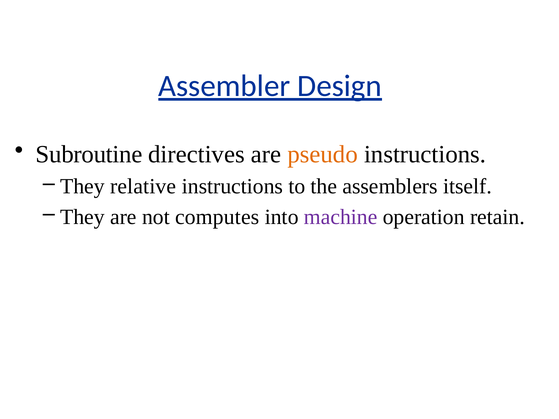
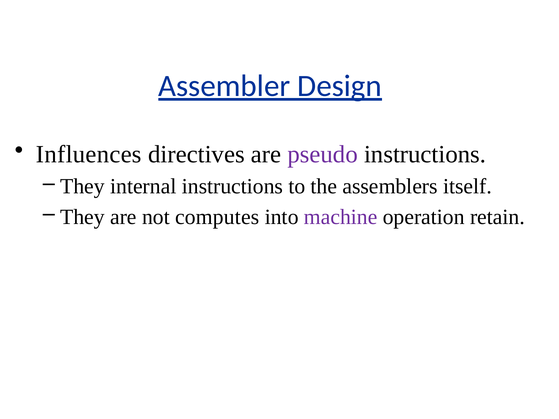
Subroutine: Subroutine -> Influences (89, 154)
pseudo colour: orange -> purple (323, 154)
relative: relative -> internal (143, 187)
